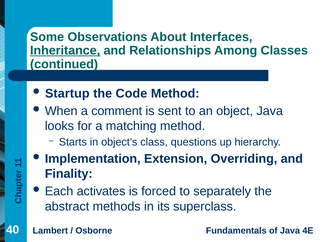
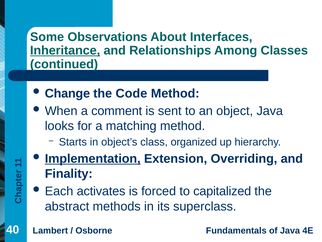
Startup: Startup -> Change (67, 93)
questions: questions -> organized (194, 142)
Implementation underline: none -> present (93, 158)
separately: separately -> capitalized (222, 191)
